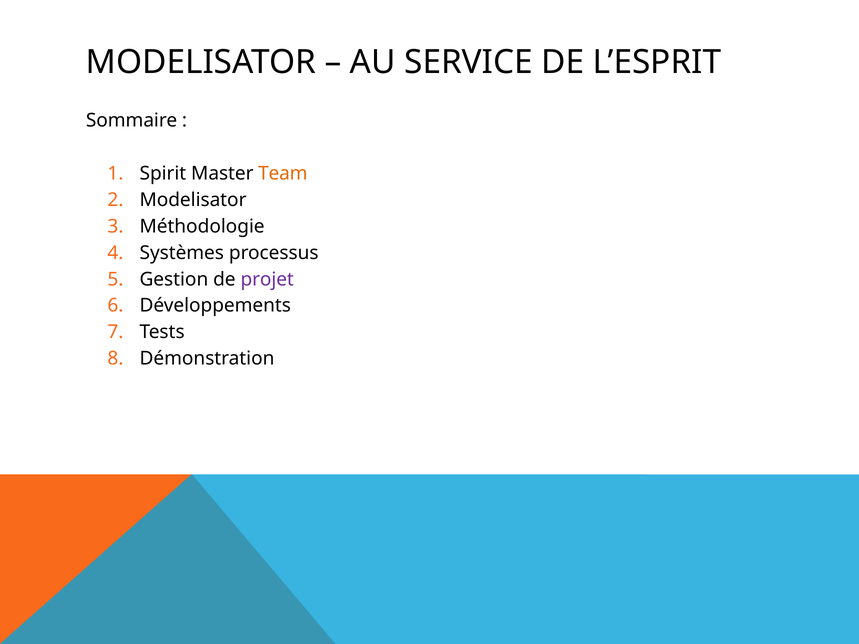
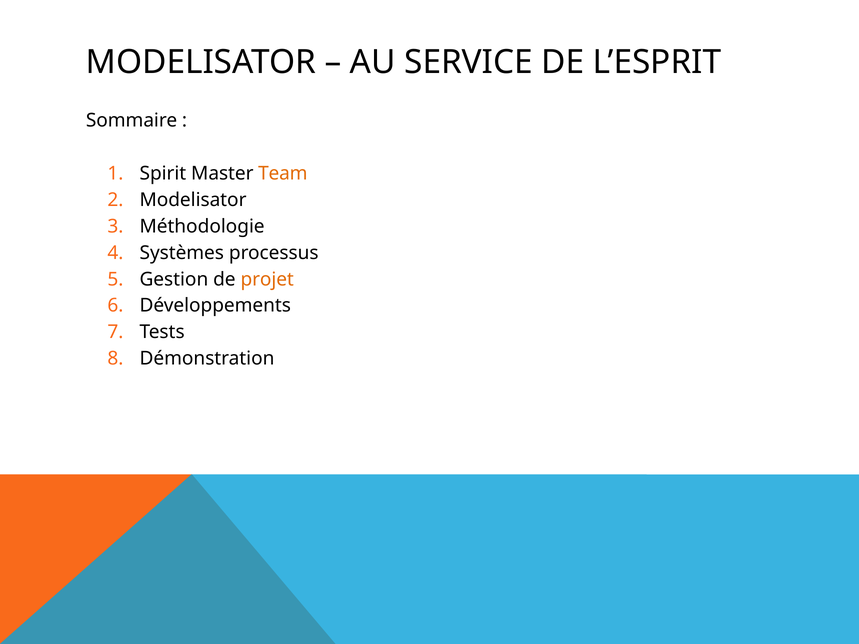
projet colour: purple -> orange (267, 279)
